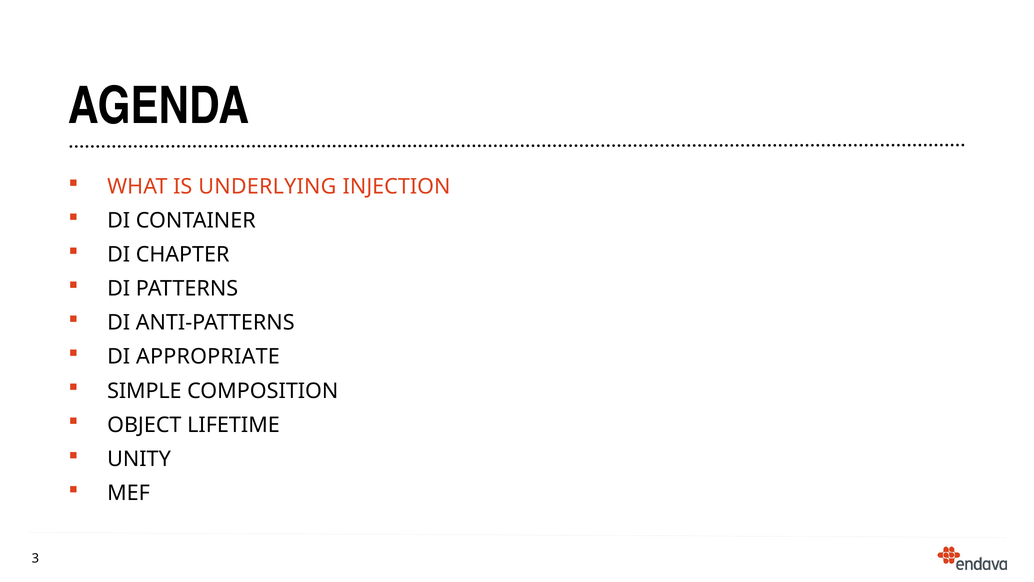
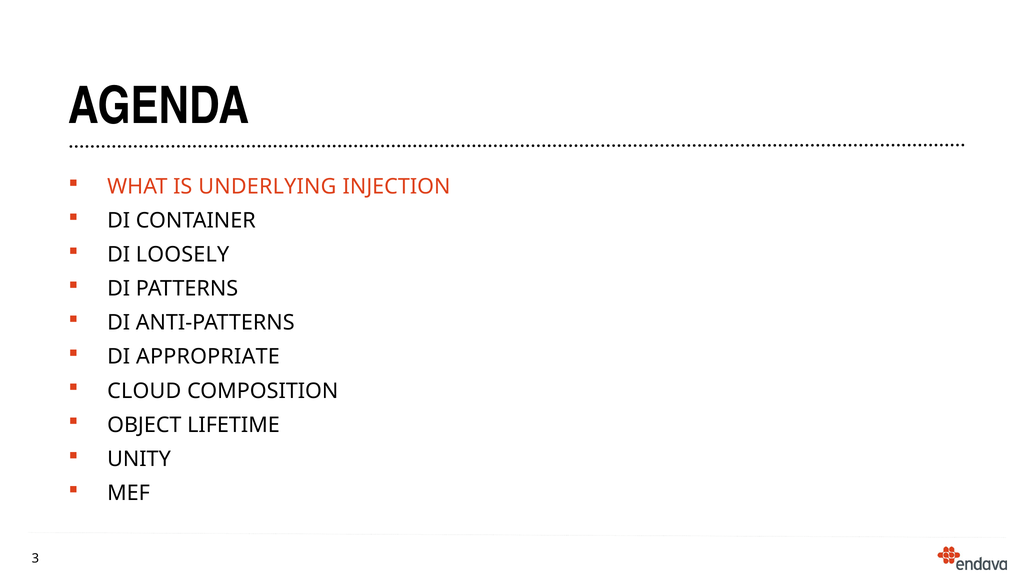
CHAPTER: CHAPTER -> LOOSELY (182, 255)
SIMPLE: SIMPLE -> CLOUD (144, 391)
